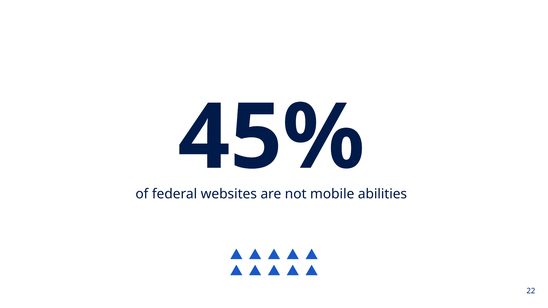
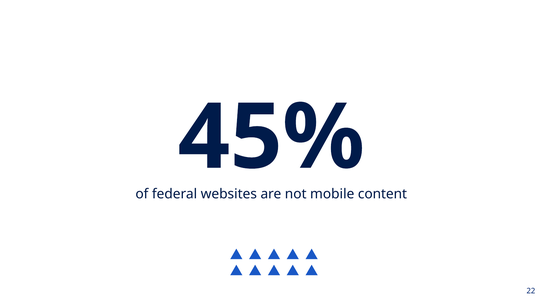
abilities: abilities -> content (382, 194)
